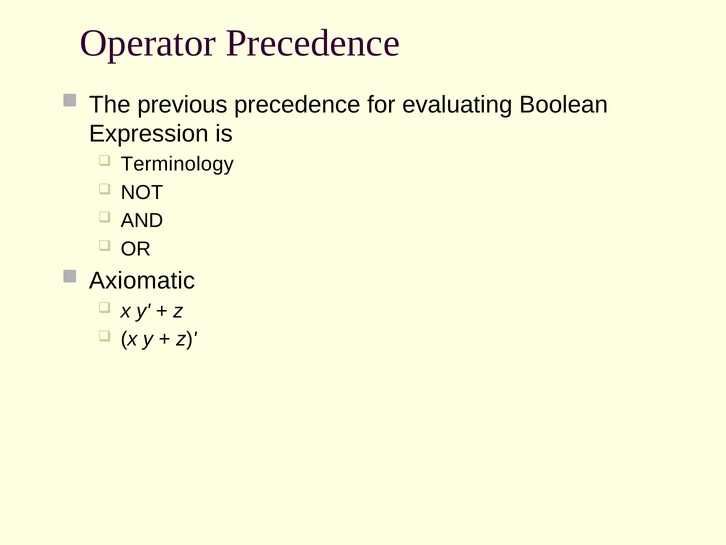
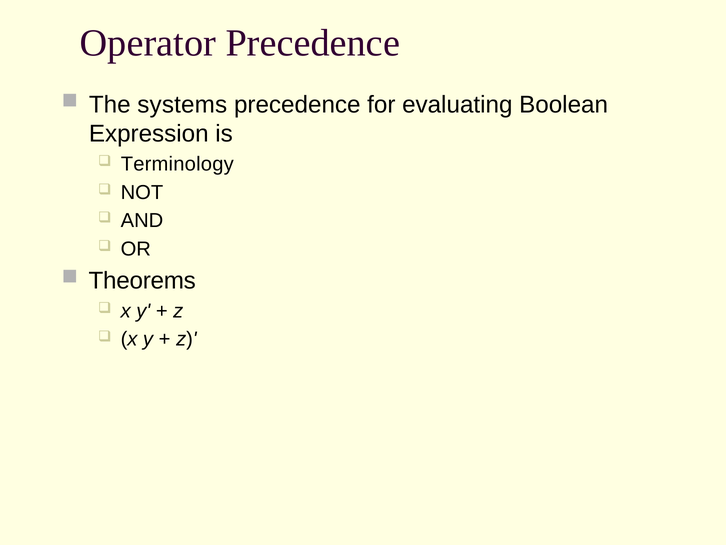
previous: previous -> systems (182, 105)
Axiomatic: Axiomatic -> Theorems (142, 280)
